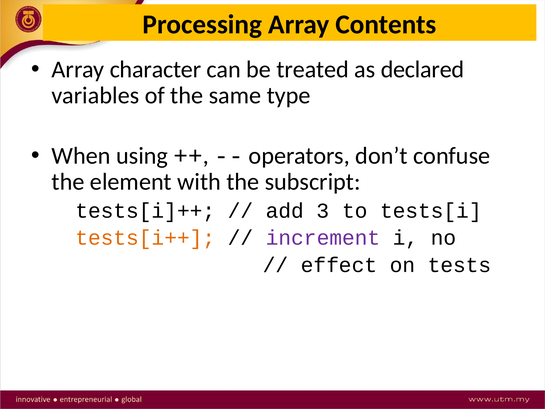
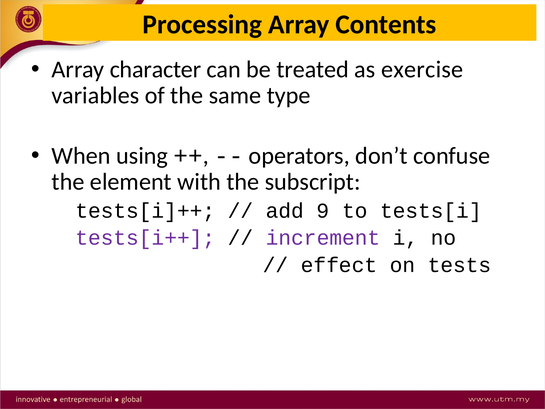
declared: declared -> exercise (422, 69)
3: 3 -> 9 (323, 211)
tests[i++ colour: orange -> purple (145, 238)
